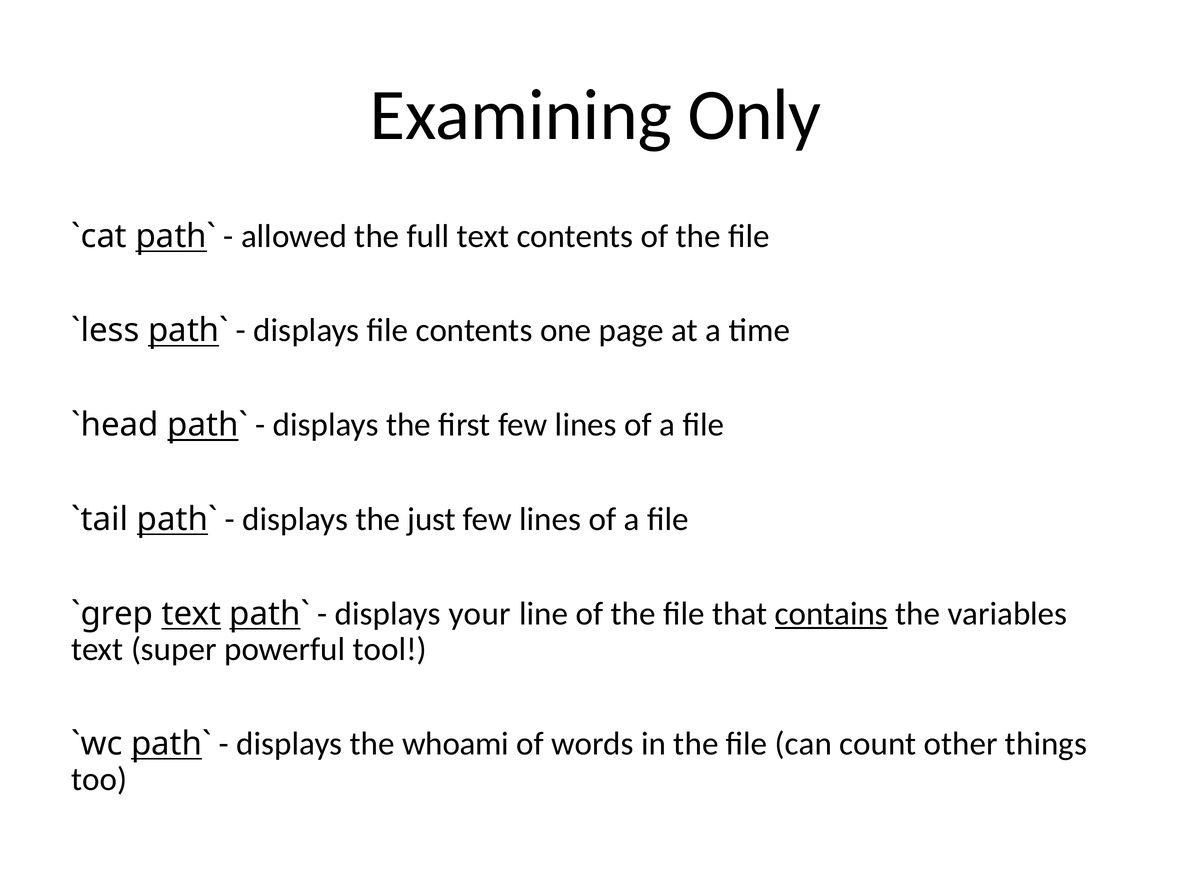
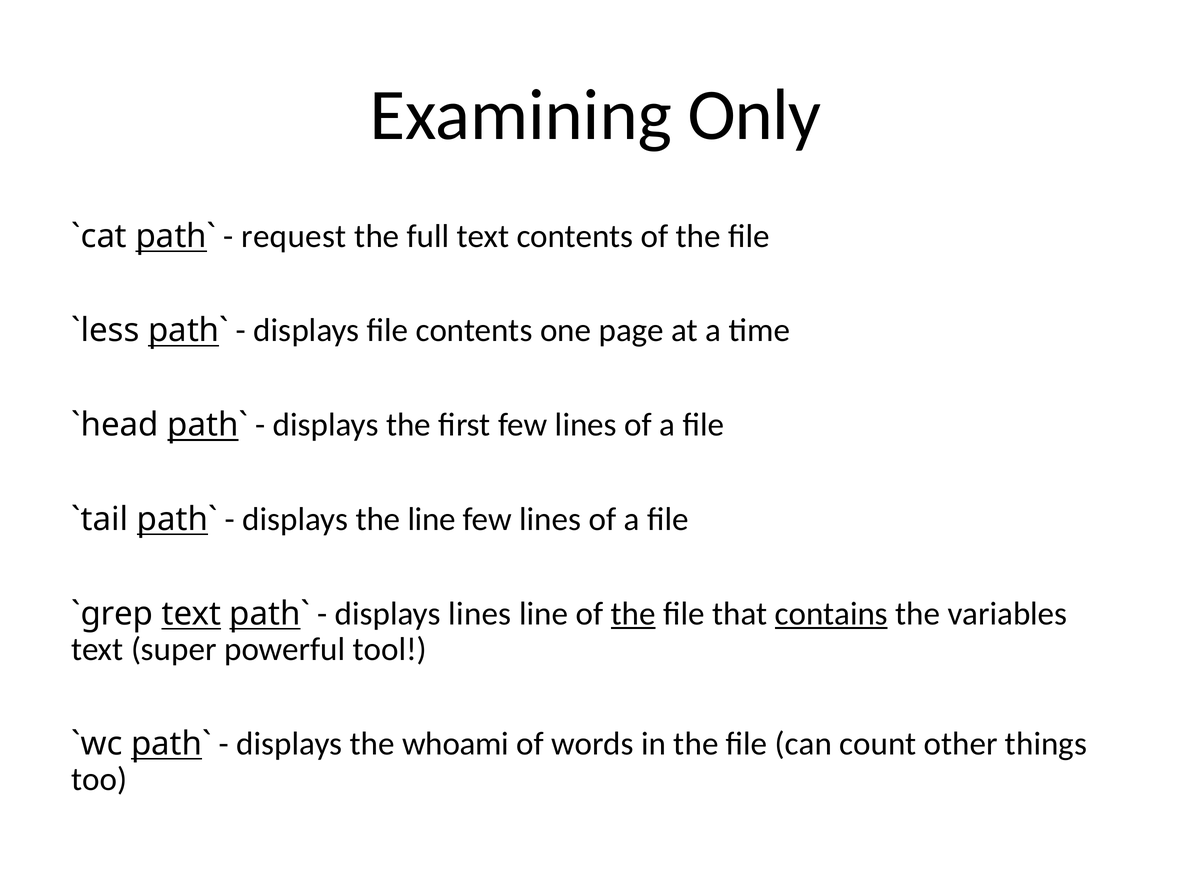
allowed: allowed -> request (294, 236)
the just: just -> line (432, 520)
displays your: your -> lines (480, 614)
the underline: none -> present (633, 614)
